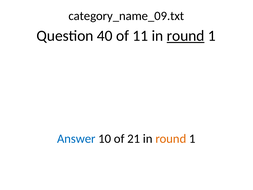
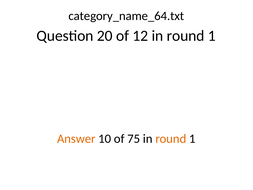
category_name_09.txt: category_name_09.txt -> category_name_64.txt (126, 16)
40: 40 -> 20 (105, 36)
11: 11 -> 12 (140, 36)
round underline: present -> none (186, 36)
Answer colour: blue -> orange (76, 139)
21: 21 -> 75 (134, 139)
